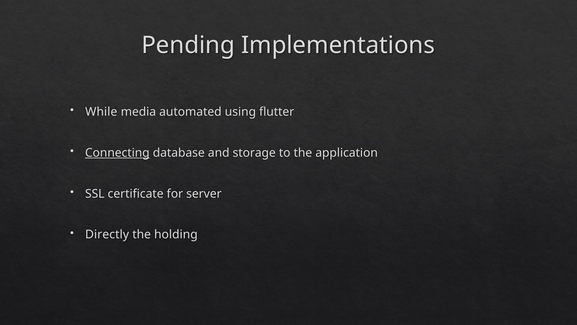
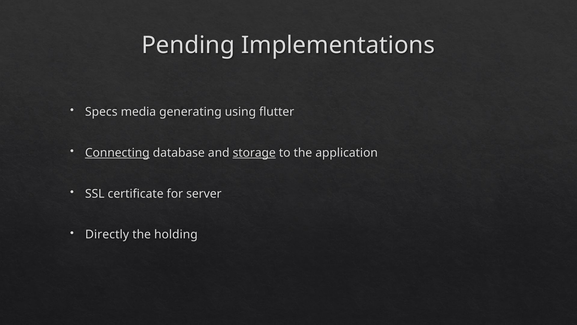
While: While -> Specs (101, 112)
automated: automated -> generating (190, 112)
storage underline: none -> present (254, 153)
